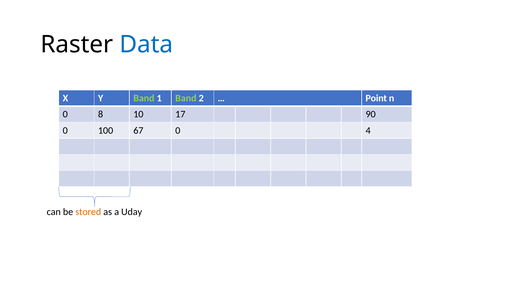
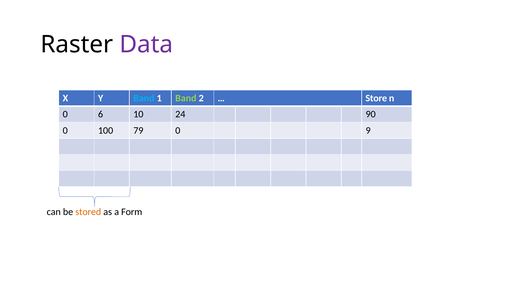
Data colour: blue -> purple (146, 45)
Band colour: light green -> light blue (144, 98)
Point: Point -> Store (376, 98)
8: 8 -> 6 (101, 114)
17: 17 -> 24 (180, 114)
67: 67 -> 79 (138, 130)
4: 4 -> 9 (368, 130)
Uday: Uday -> Form (132, 212)
